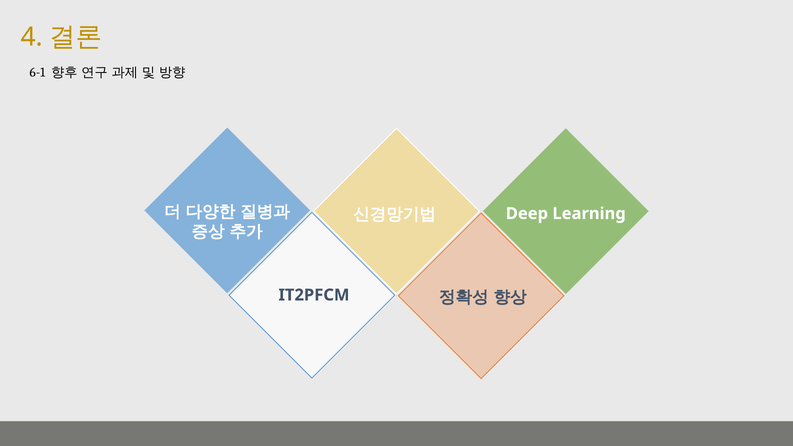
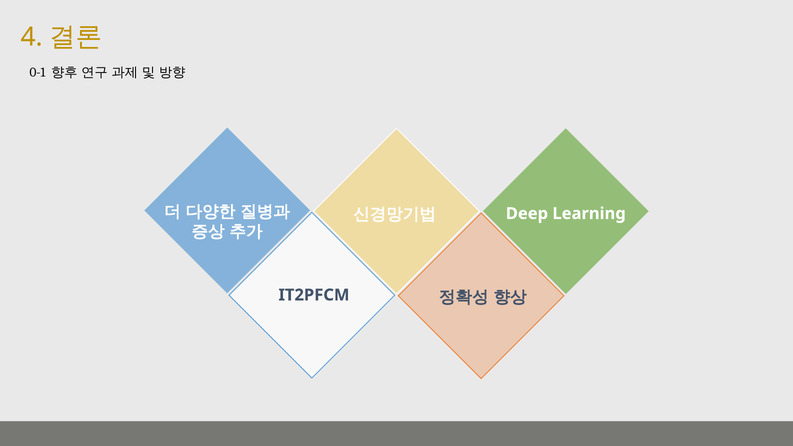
6-1: 6-1 -> 0-1 (37, 73)
